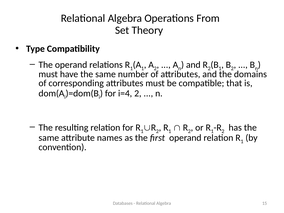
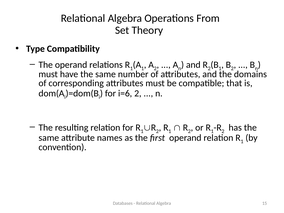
i=4: i=4 -> i=6 (125, 93)
